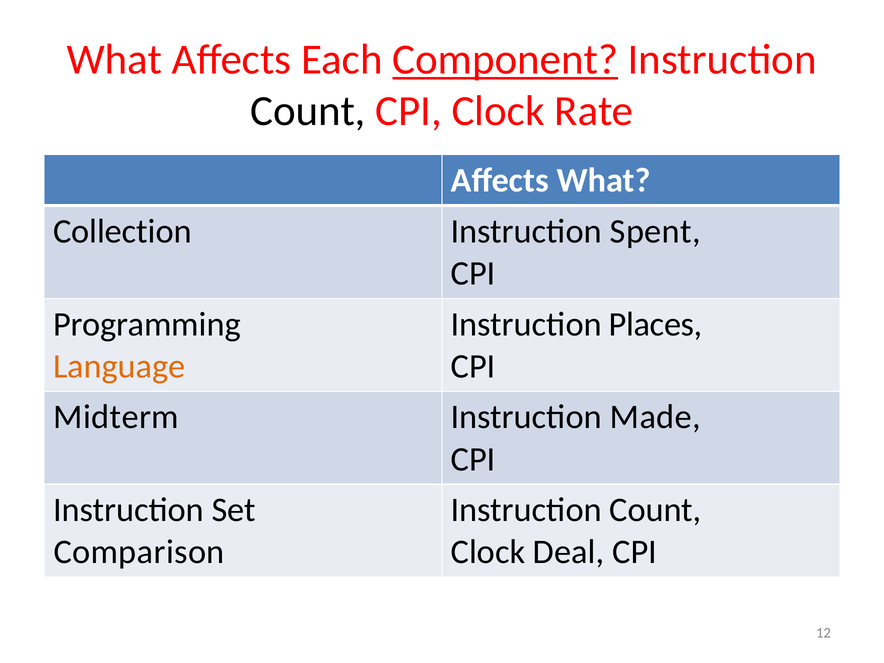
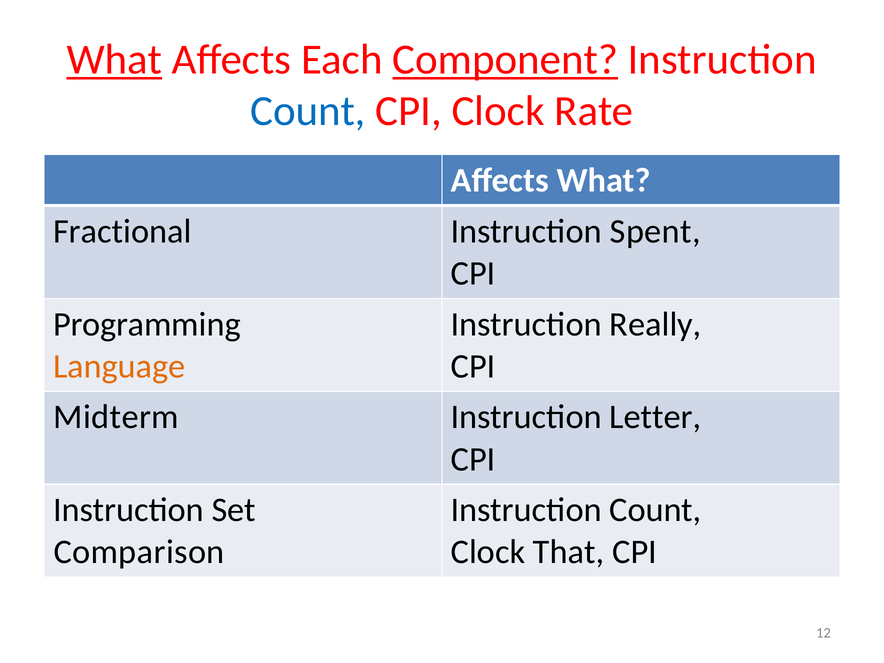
What underline: none -> present (114, 60)
Count colour: black -> blue (308, 111)
Collection: Collection -> Fractional (122, 231)
Places: Places -> Really (655, 324)
Made: Made -> Letter (655, 417)
Deal: Deal -> That (569, 552)
